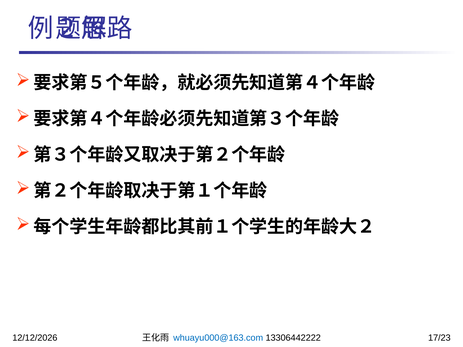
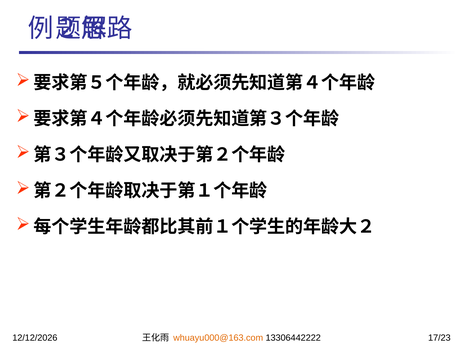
whuayu000@163.com colour: blue -> orange (218, 338)
